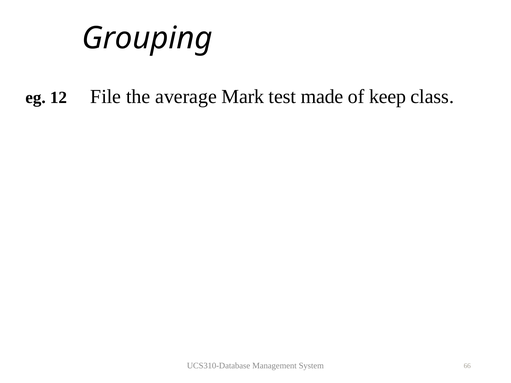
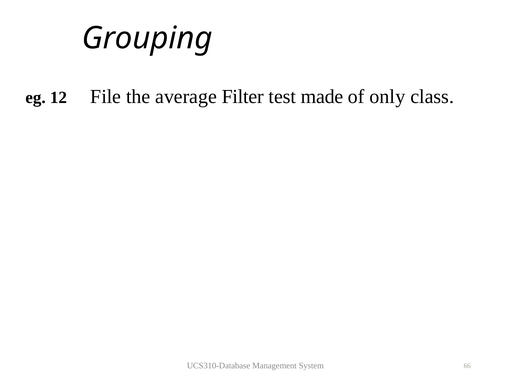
Mark: Mark -> Filter (243, 97)
keep: keep -> only (387, 97)
